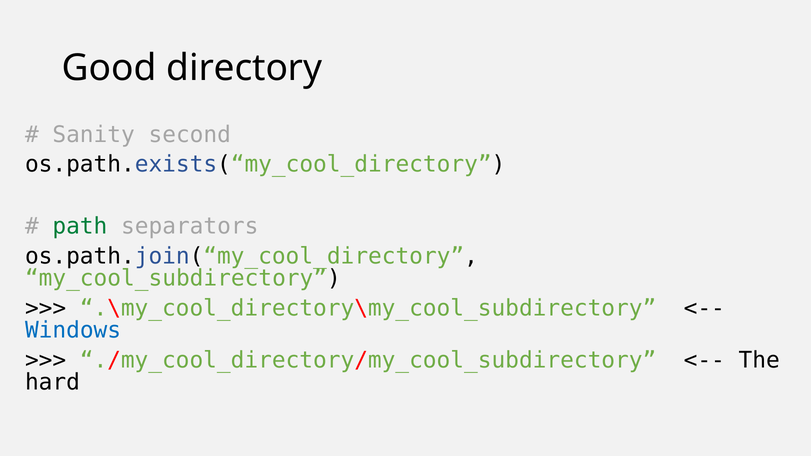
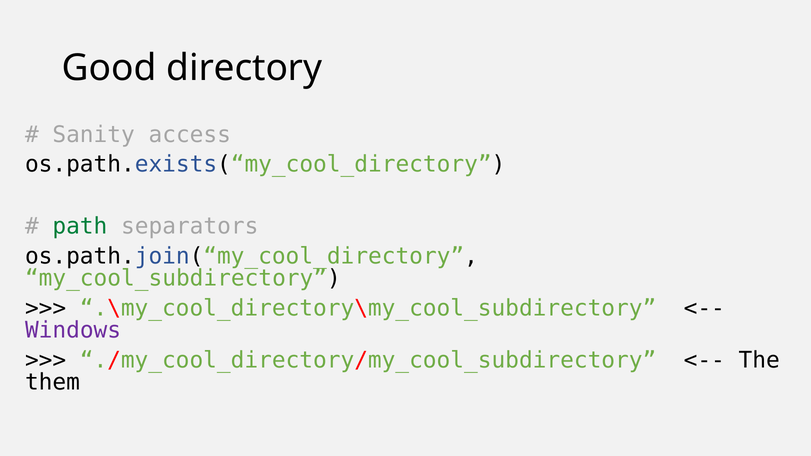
second: second -> access (190, 135)
Windows colour: blue -> purple (73, 330)
hard: hard -> them (52, 382)
